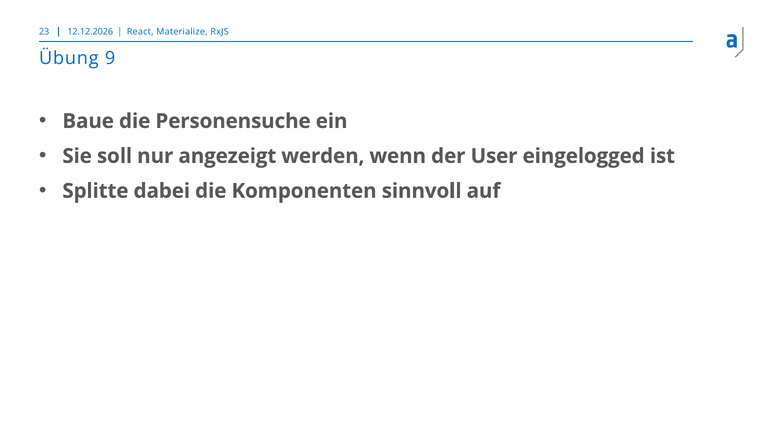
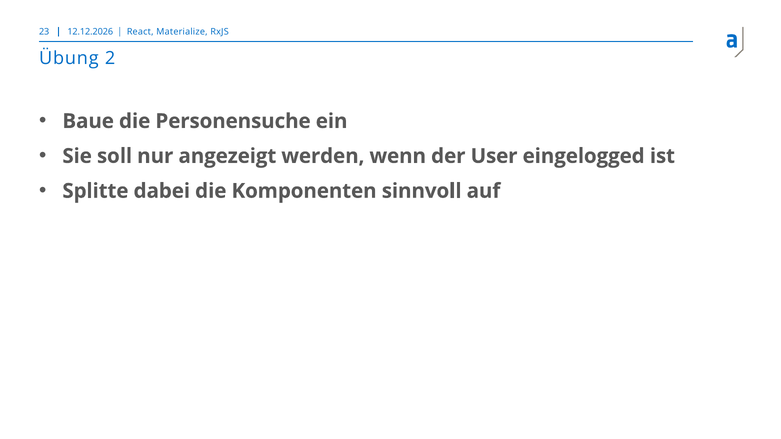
9: 9 -> 2 (110, 58)
